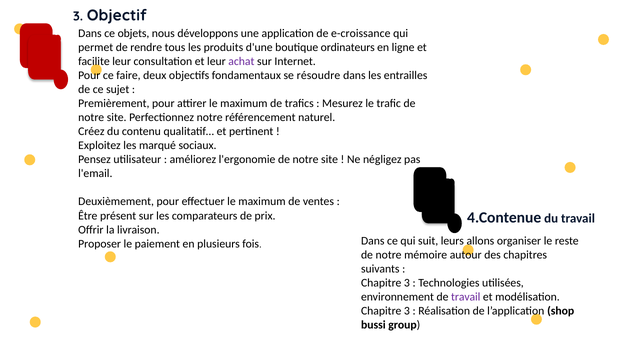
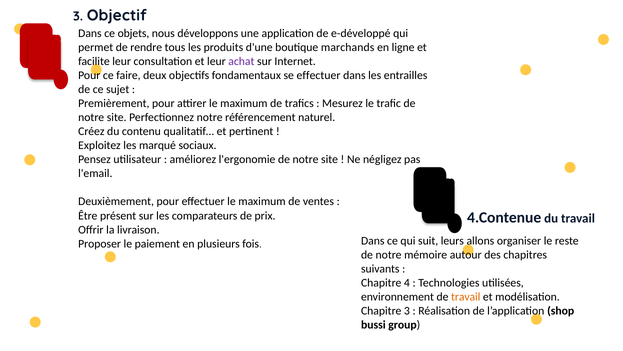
e-croissance: e-croissance -> e-développé (361, 33)
ordinateurs: ordinateurs -> marchands (348, 47)
se résoudre: résoudre -> effectuer (319, 75)
3: 3 -> 4 (407, 283)
travail colour: purple -> orange (466, 297)
